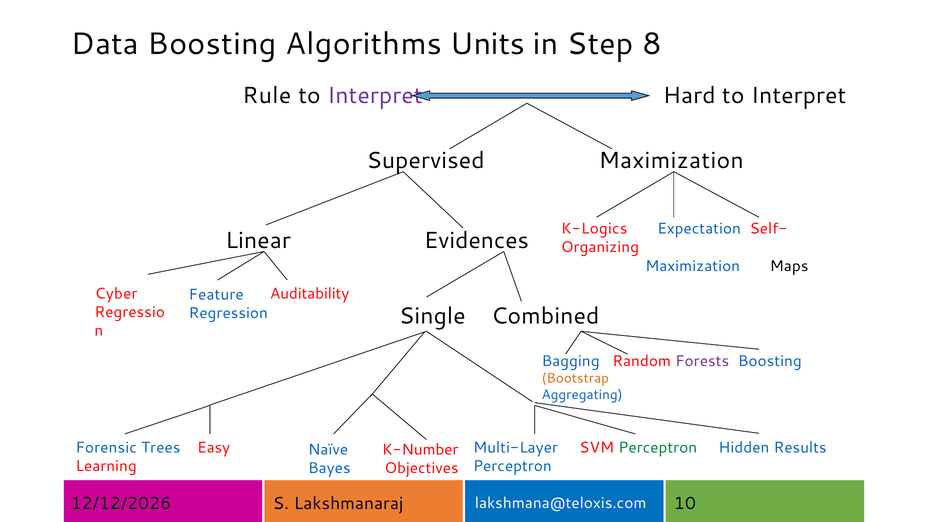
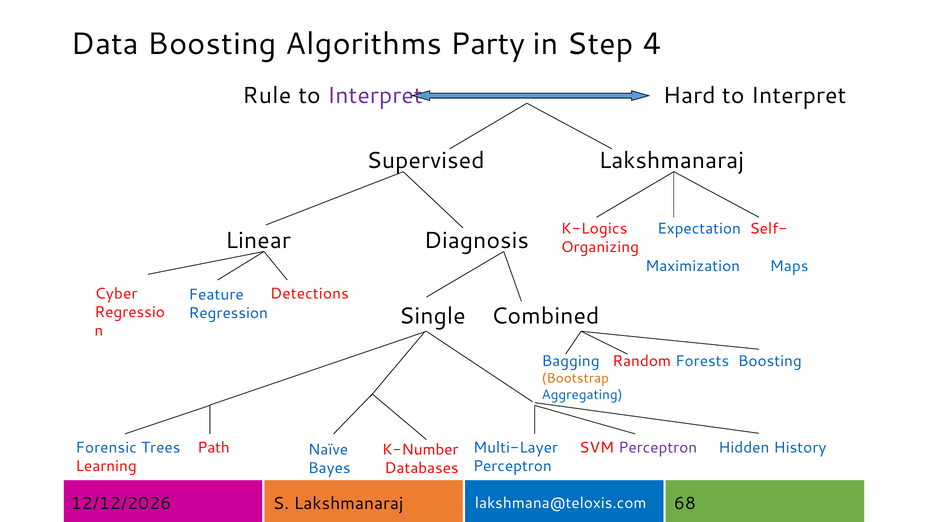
Units: Units -> Party (488, 44)
8: 8 -> 4 (652, 44)
Supervised Maximization: Maximization -> Lakshmanaraj (671, 161)
Evidences: Evidences -> Diagnosis (476, 240)
Maps colour: black -> blue (789, 266)
Auditability: Auditability -> Detections (309, 294)
Forests colour: purple -> blue (702, 361)
Easy: Easy -> Path (214, 448)
Perceptron colour: green -> purple (658, 448)
Results: Results -> History (800, 448)
Objectives: Objectives -> Databases (422, 468)
10: 10 -> 68 (685, 503)
